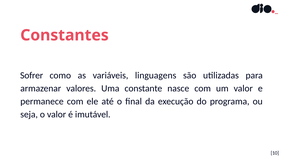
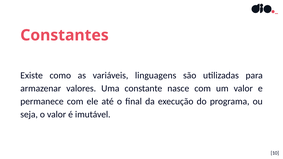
Sofrer: Sofrer -> Existe (32, 76)
